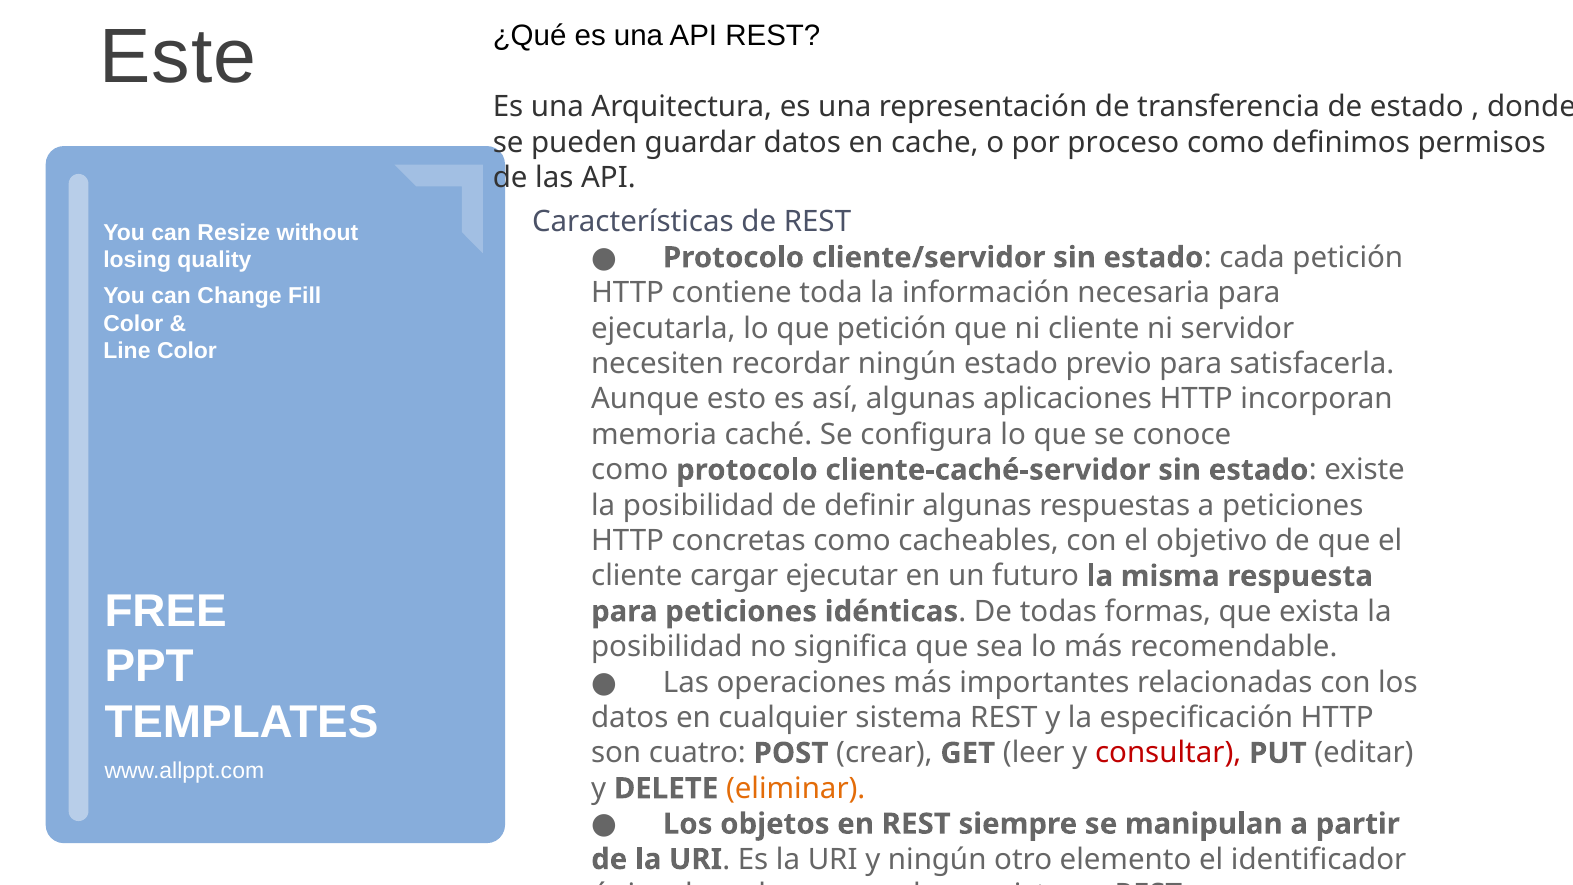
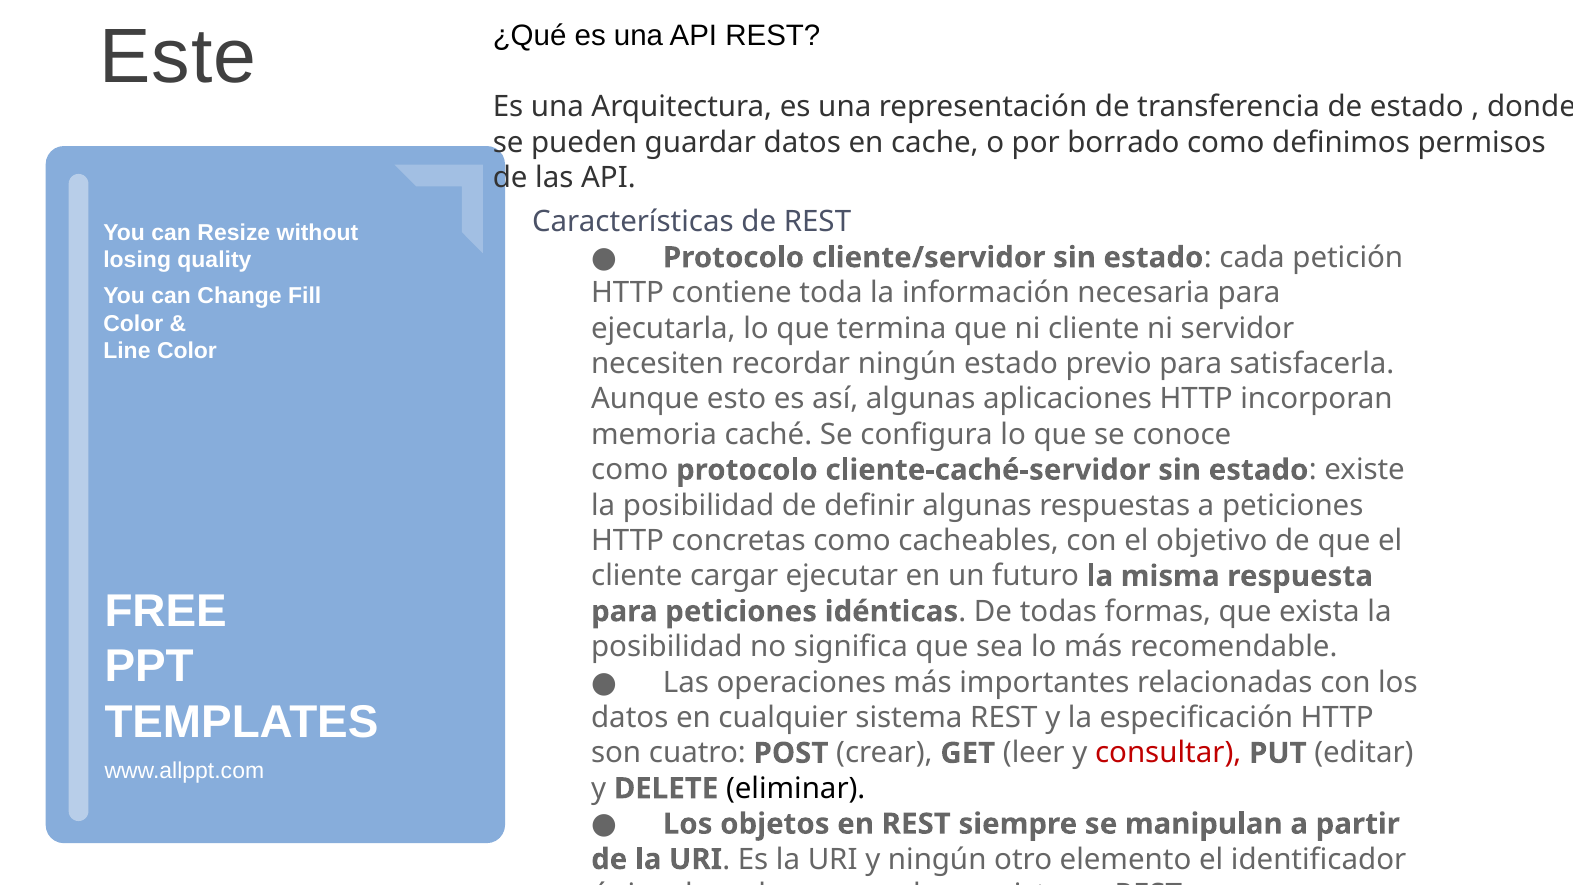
por proceso: proceso -> borrado (1123, 142)
que petición: petición -> termina (892, 328)
eliminar colour: orange -> black (796, 788)
